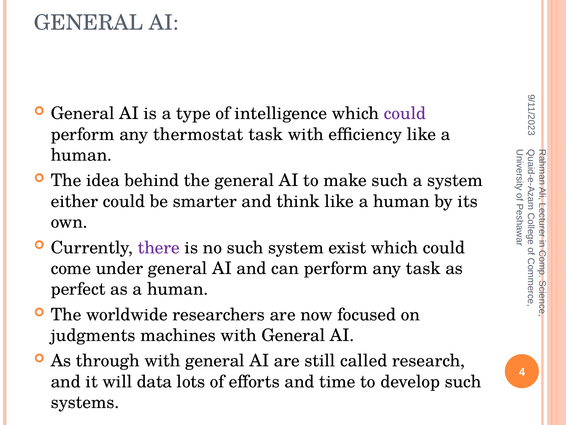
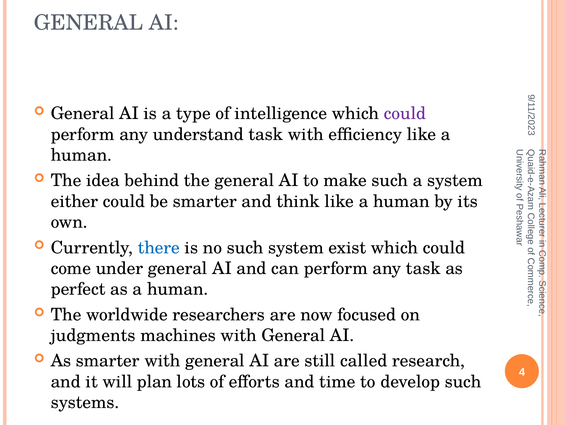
thermostat: thermostat -> understand (198, 134)
there colour: purple -> blue (159, 247)
As through: through -> smarter (108, 361)
data: data -> plan (155, 381)
